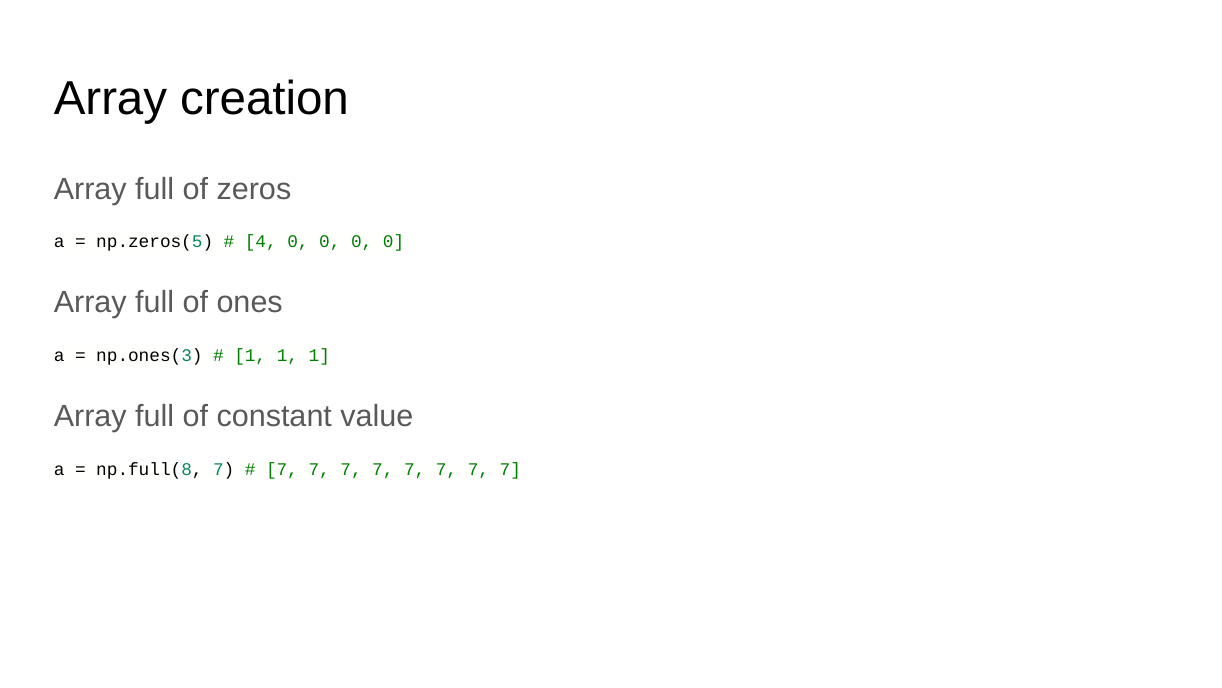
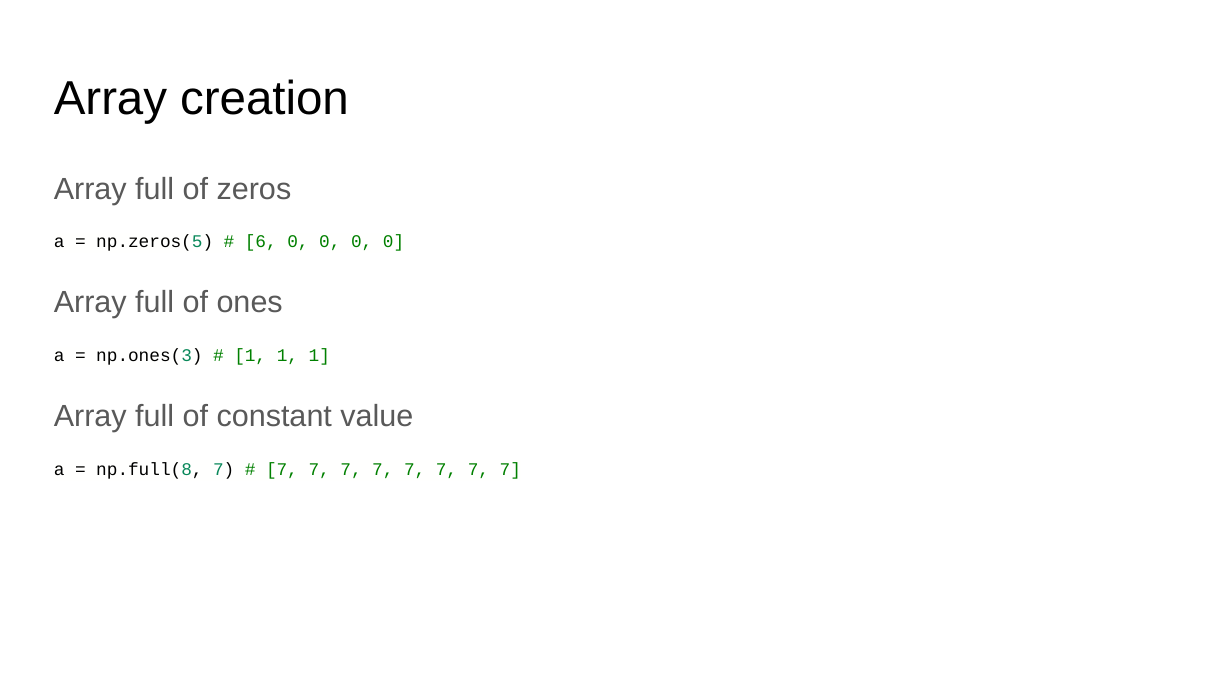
4: 4 -> 6 (261, 242)
